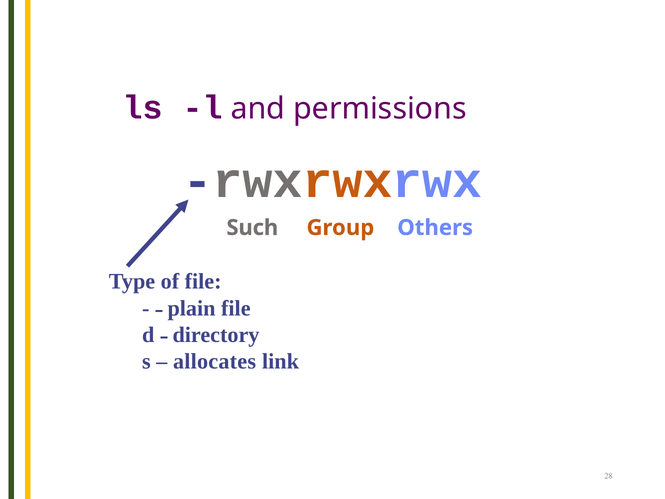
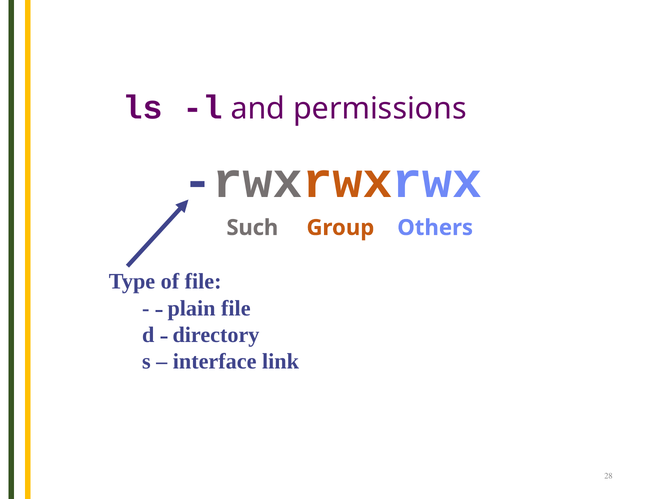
allocates: allocates -> interface (215, 361)
